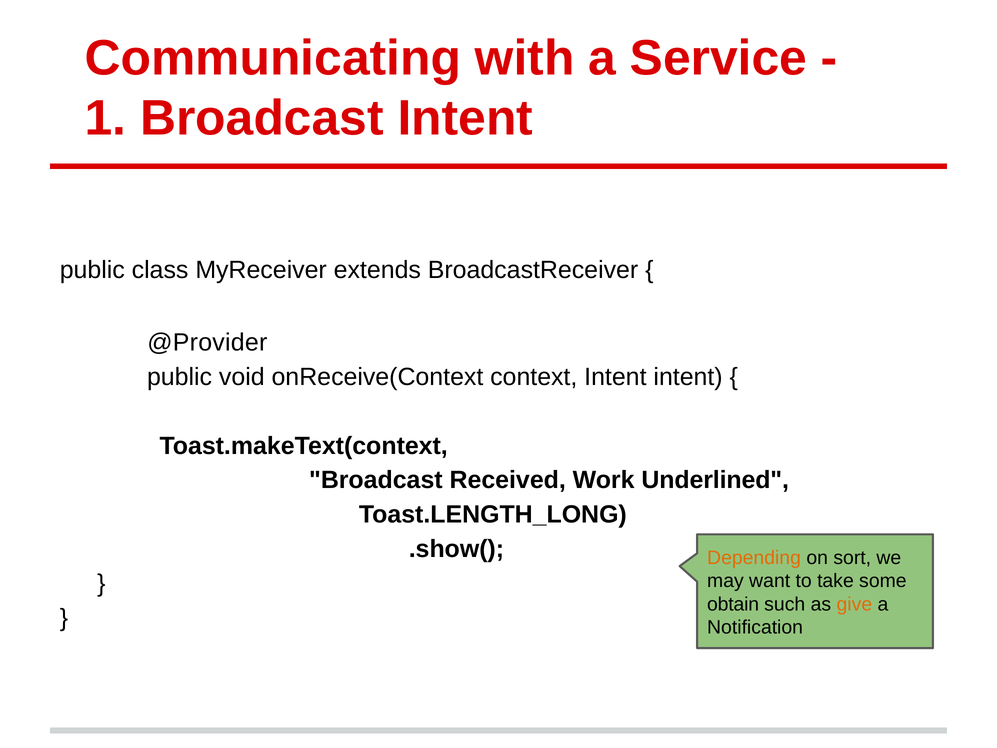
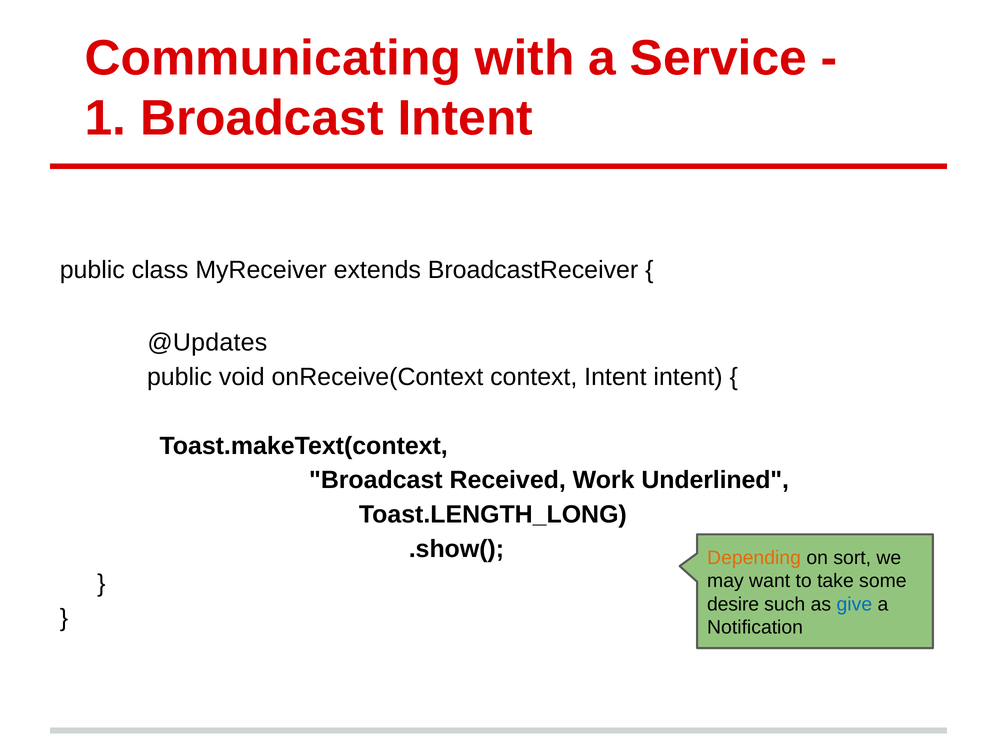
@Provider: @Provider -> @Updates (207, 343)
obtain: obtain -> desire (733, 604)
give colour: orange -> blue (854, 604)
